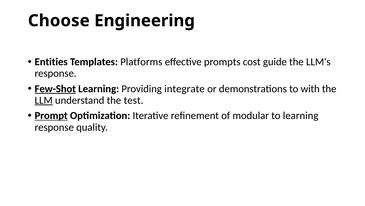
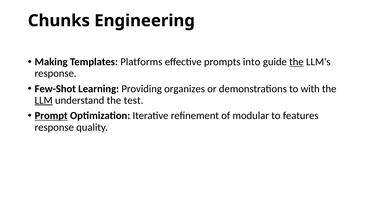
Choose: Choose -> Chunks (59, 21)
Entities: Entities -> Making (51, 62)
cost: cost -> into (252, 62)
the underline: none -> present (296, 62)
Few-Shot underline: present -> none (55, 89)
integrate: integrate -> organizes (185, 89)
to learning: learning -> features (301, 115)
